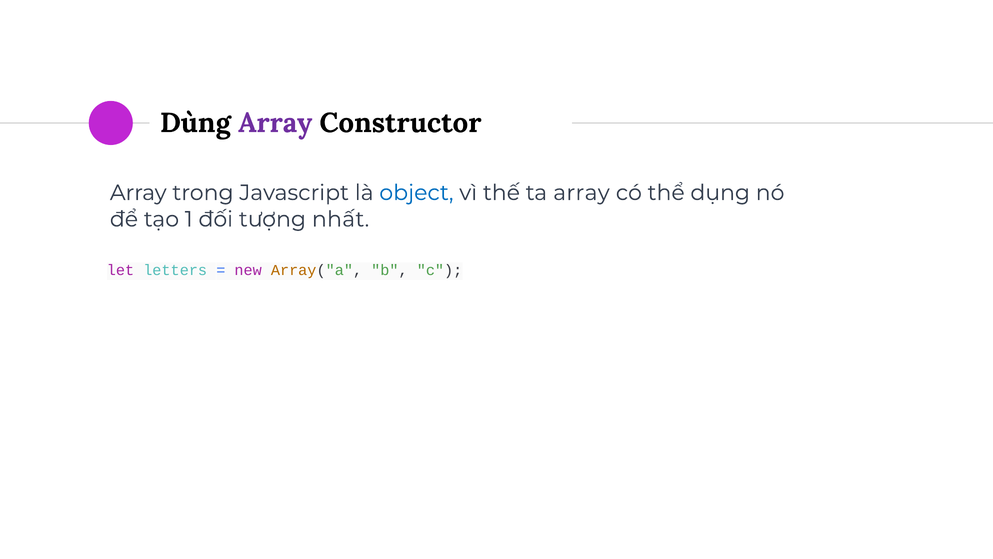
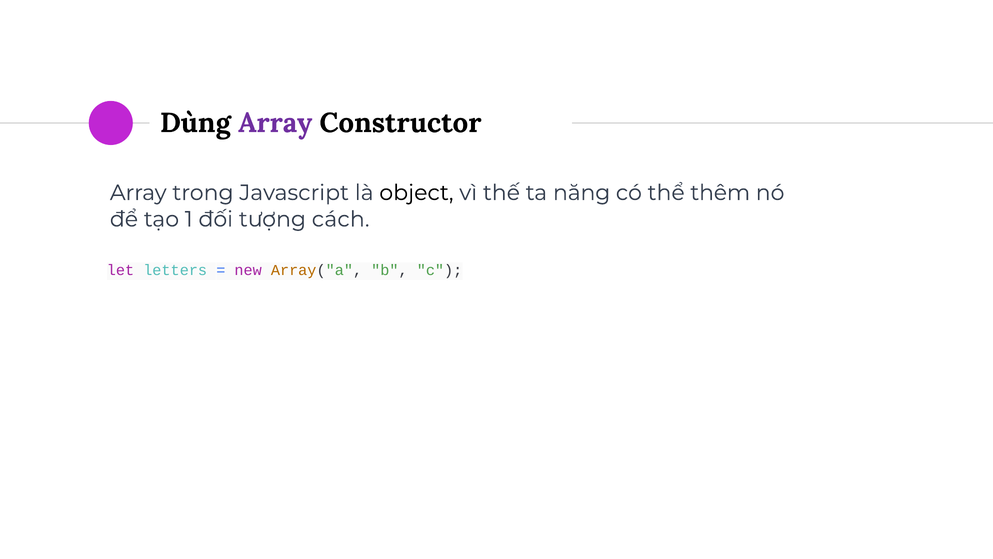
object colour: blue -> black (416, 193)
ta array: array -> năng (582, 193)
dụng: dụng -> thêm (720, 193)
nhất: nhất -> cách (341, 219)
